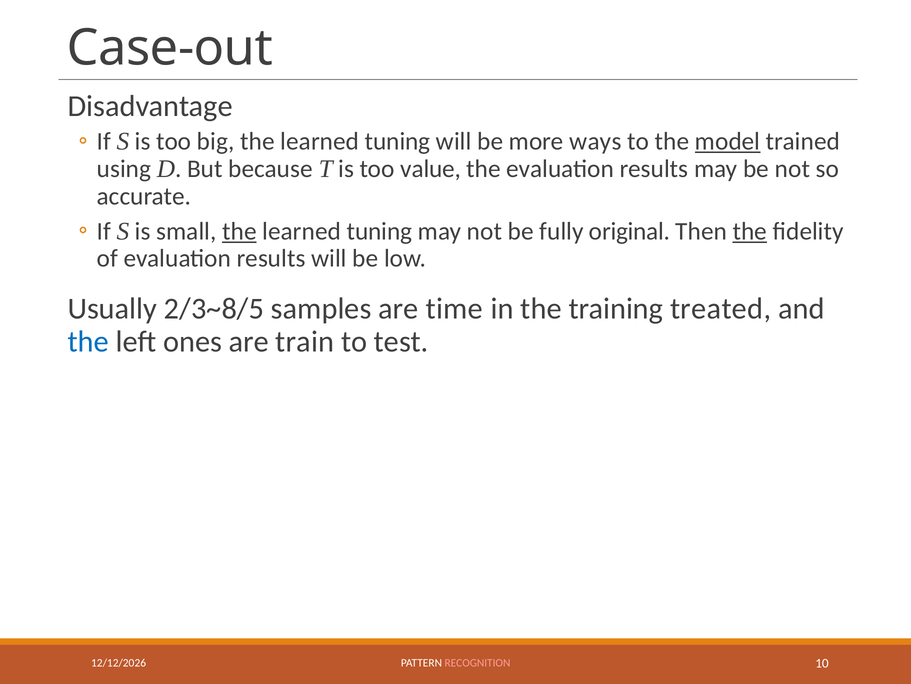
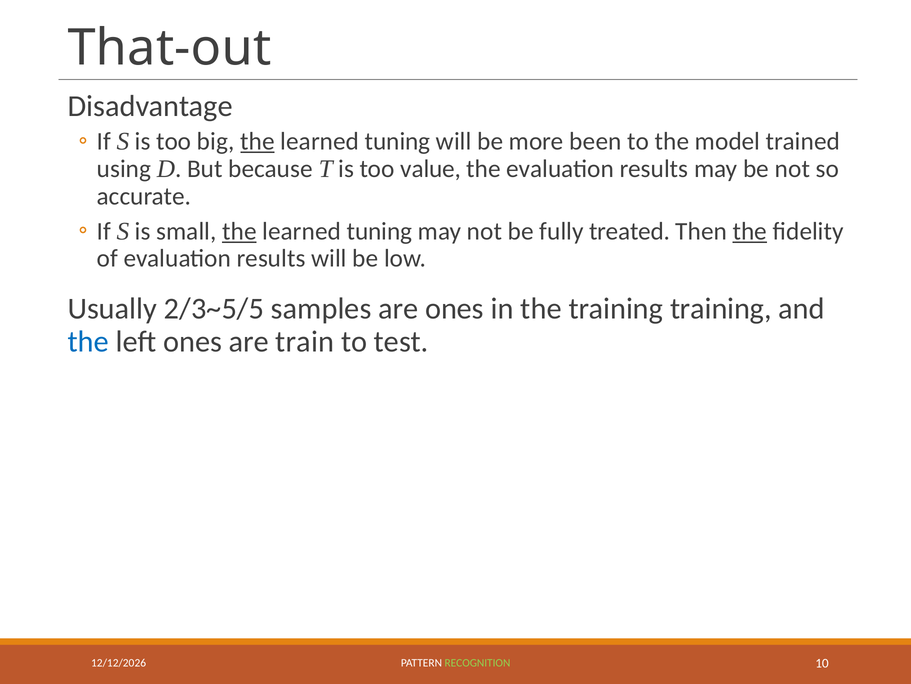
Case-out: Case-out -> That-out (170, 48)
the underline: none -> present (257, 141)
ways: ways -> been (595, 141)
model underline: present -> none (728, 141)
original: original -> treated (630, 231)
2/3~8/5: 2/3~8/5 -> 2/3~5/5 (214, 309)
are time: time -> ones (454, 309)
training treated: treated -> training (721, 309)
RECOGNITION colour: pink -> light green (477, 662)
